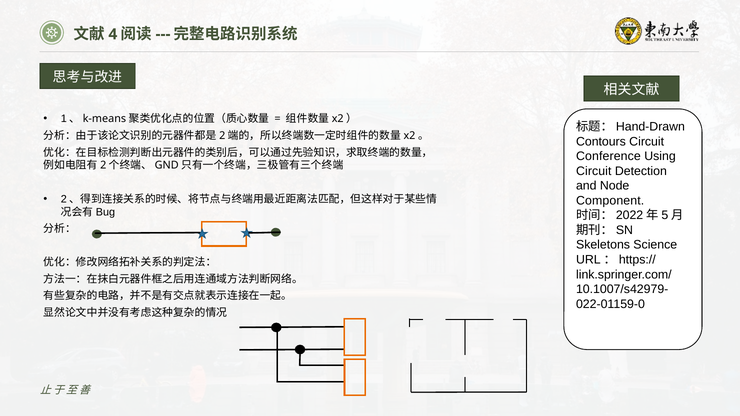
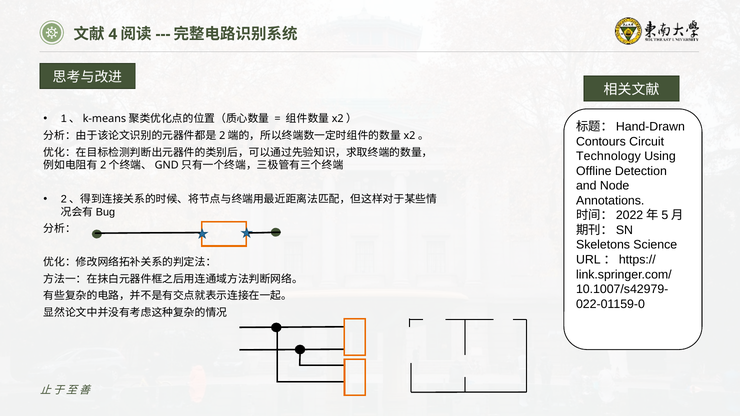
Conference: Conference -> Technology (608, 156)
Circuit: Circuit -> Offline (594, 171)
Component: Component -> Annotations (610, 201)
